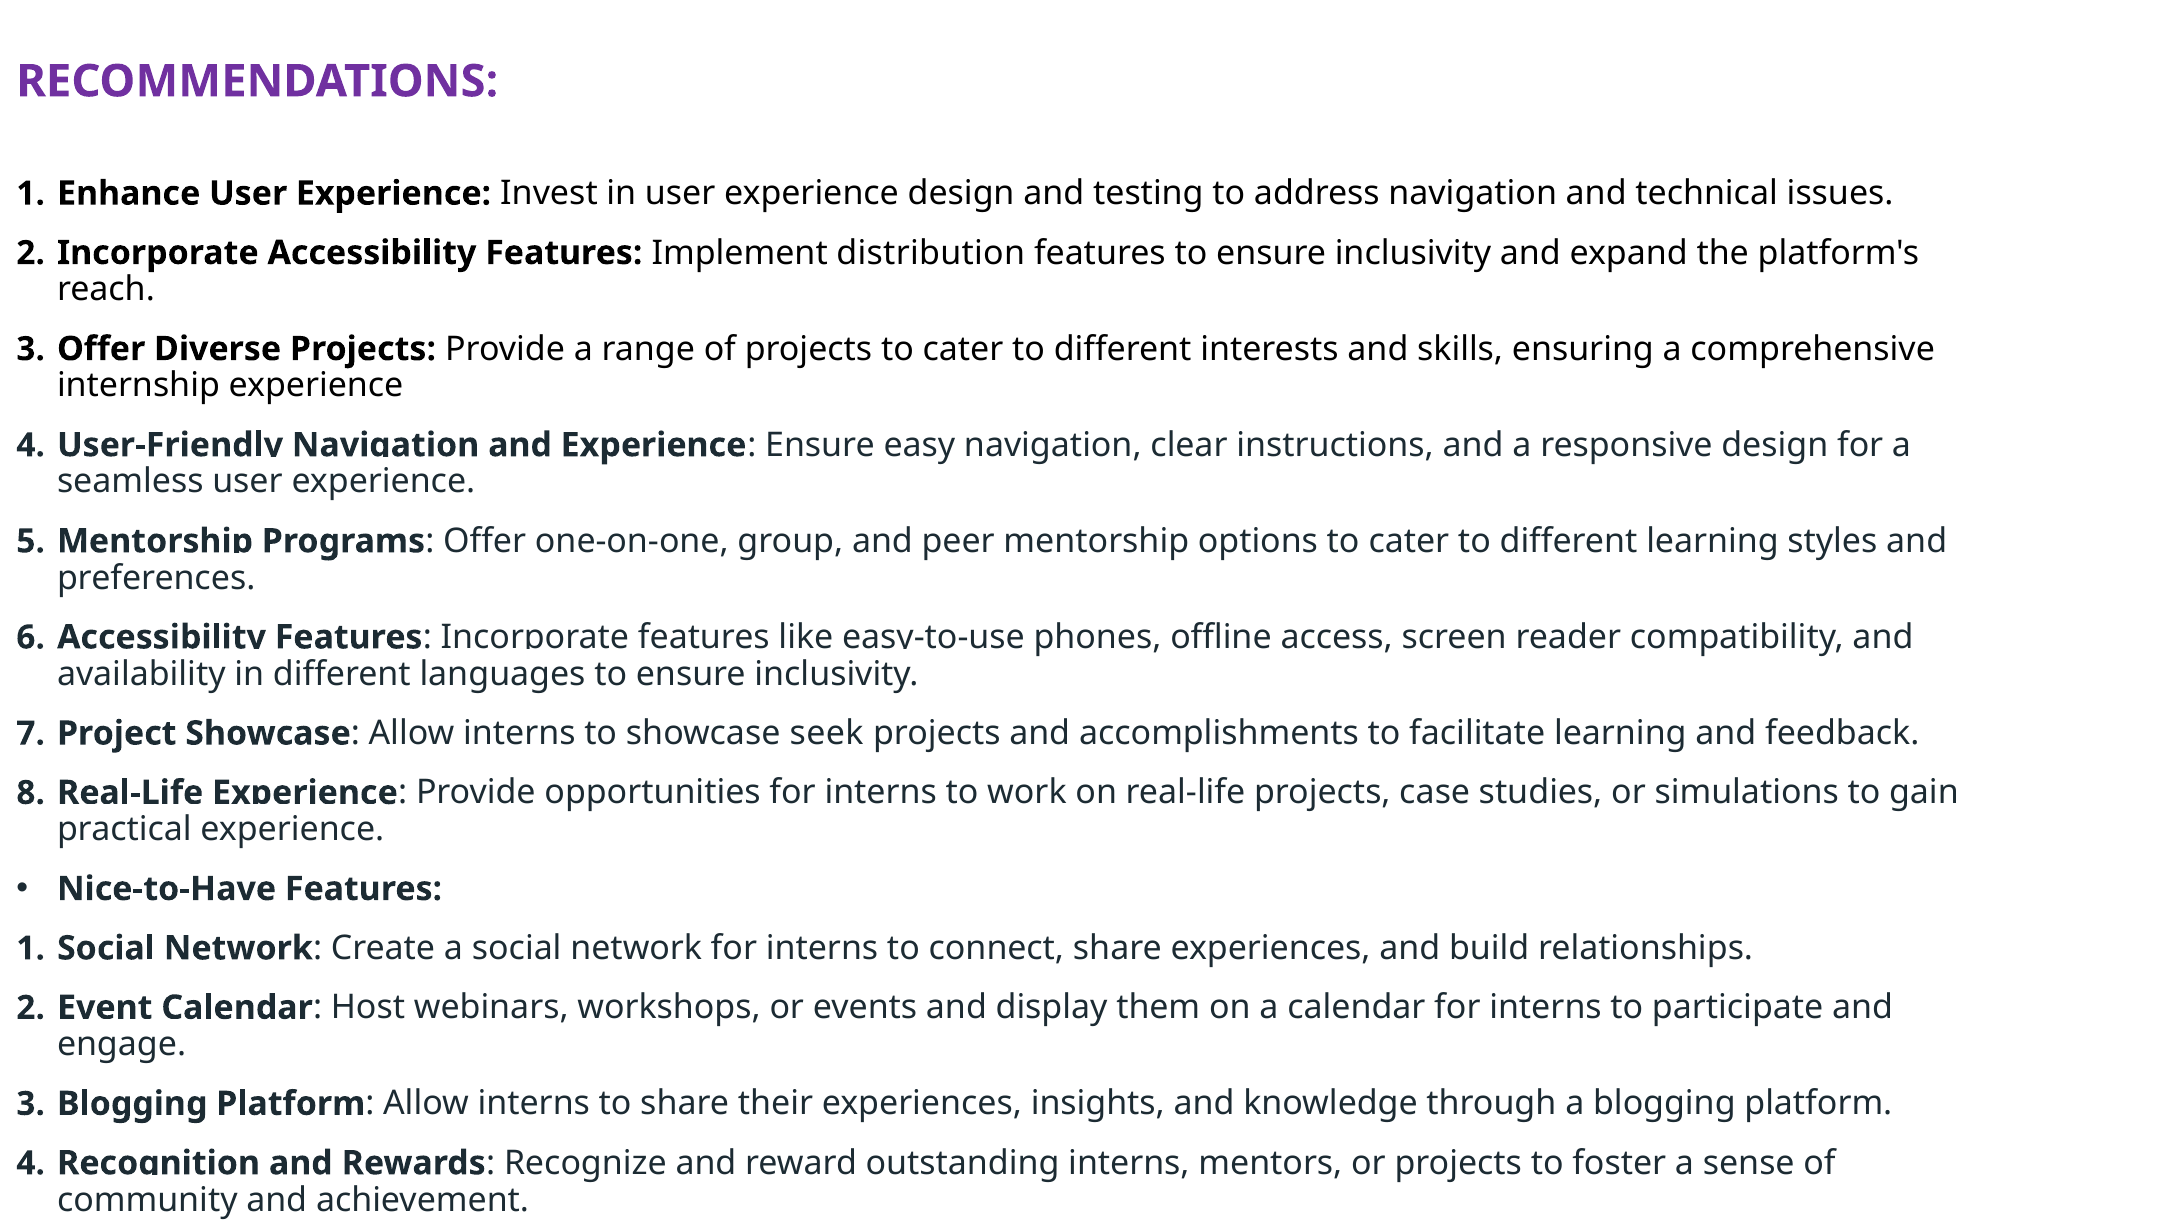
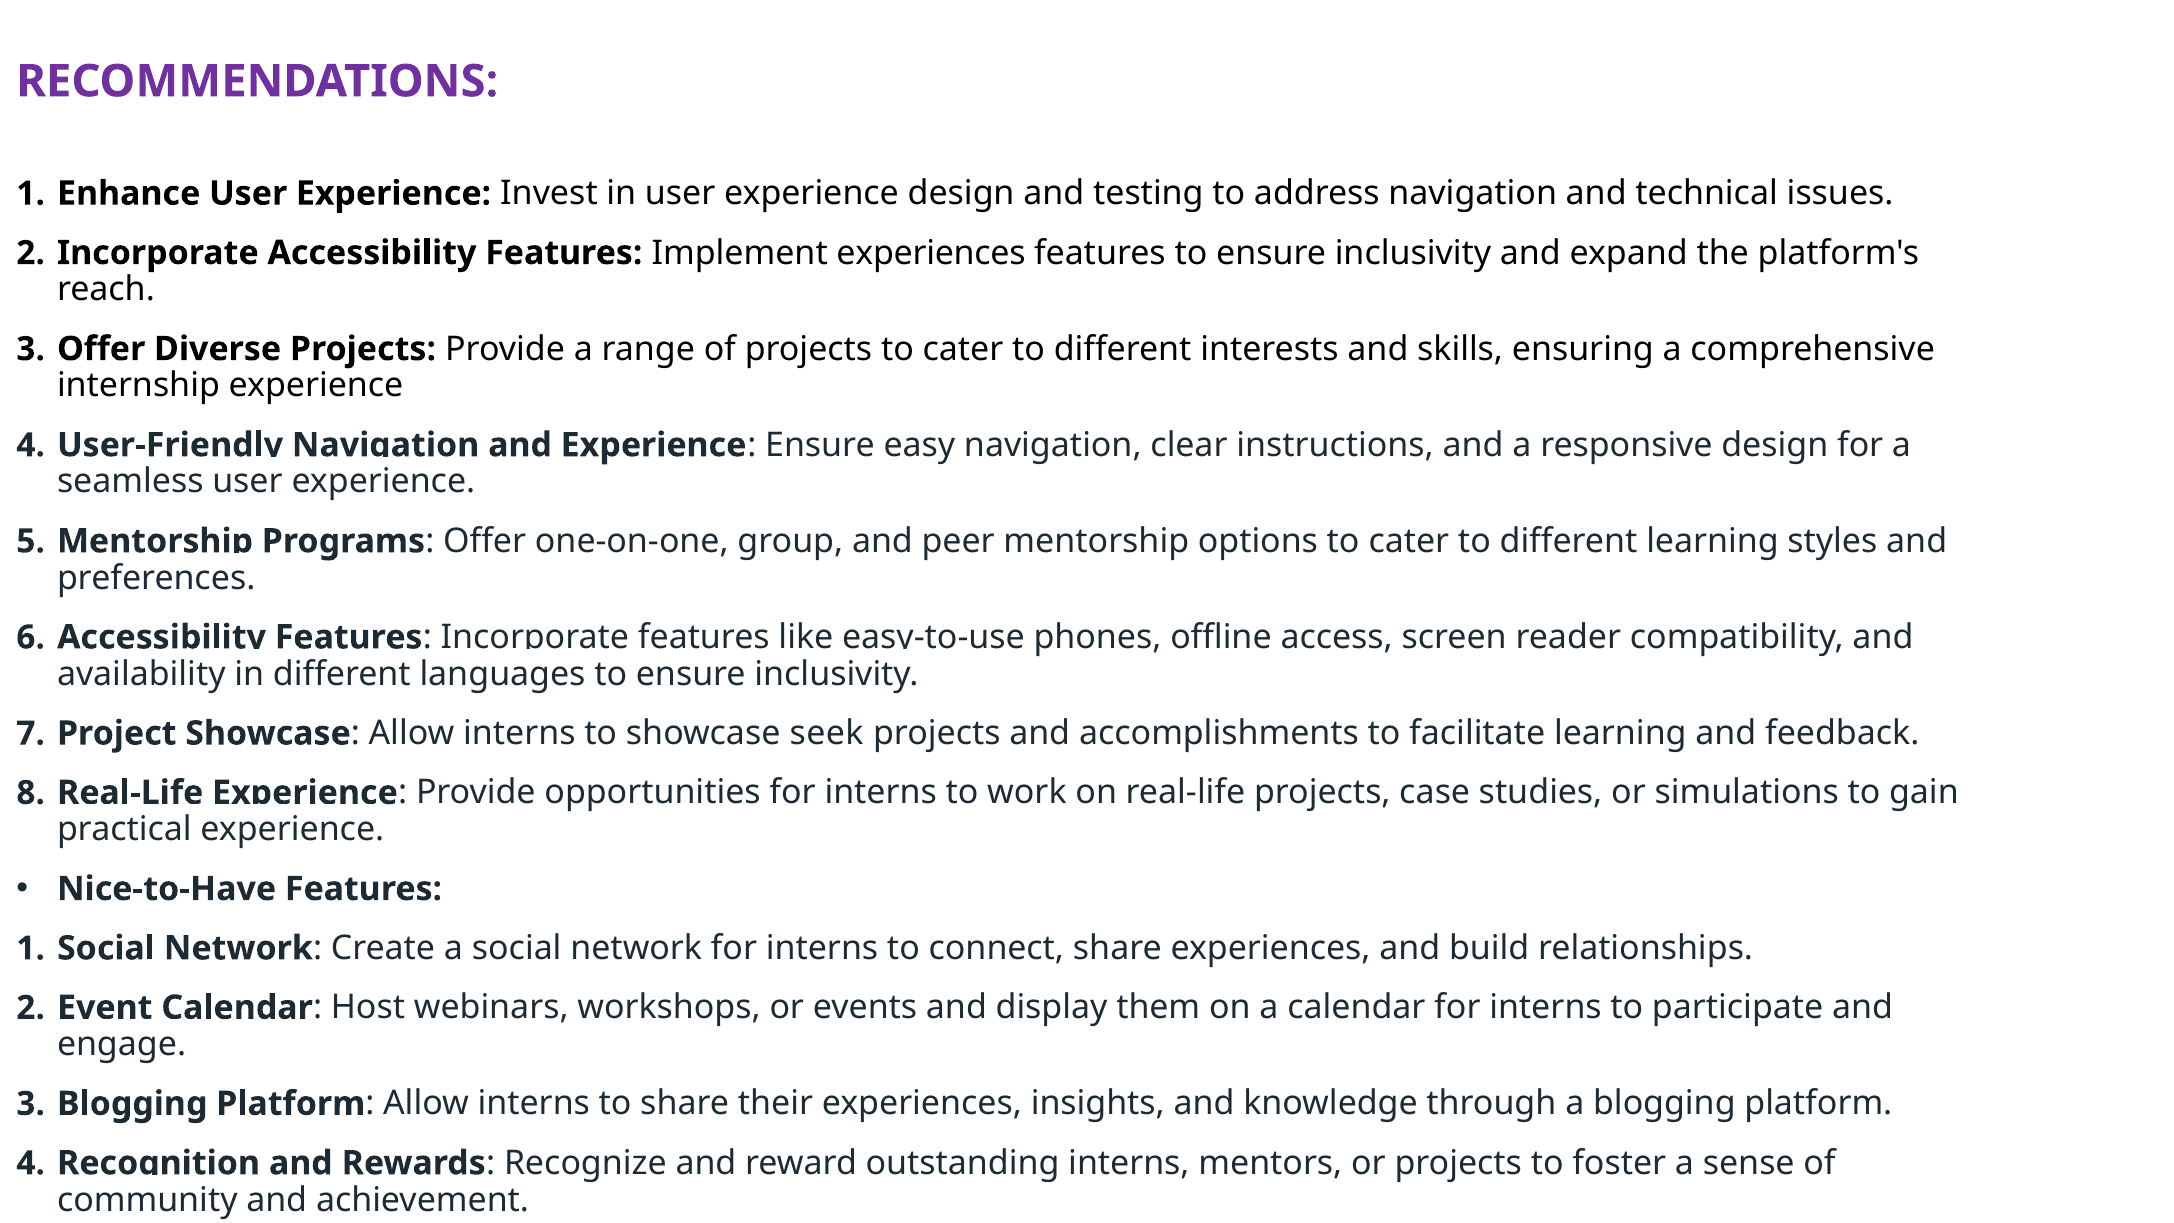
Implement distribution: distribution -> experiences (931, 253)
